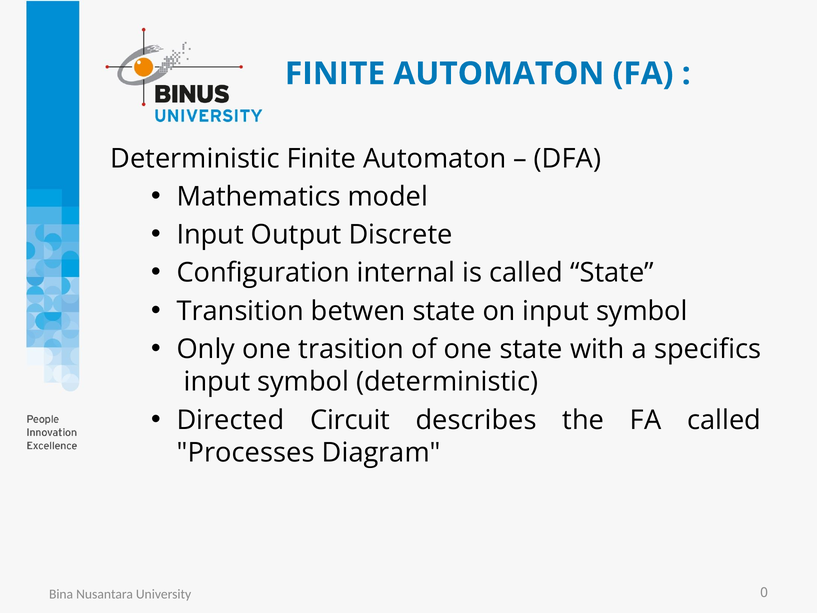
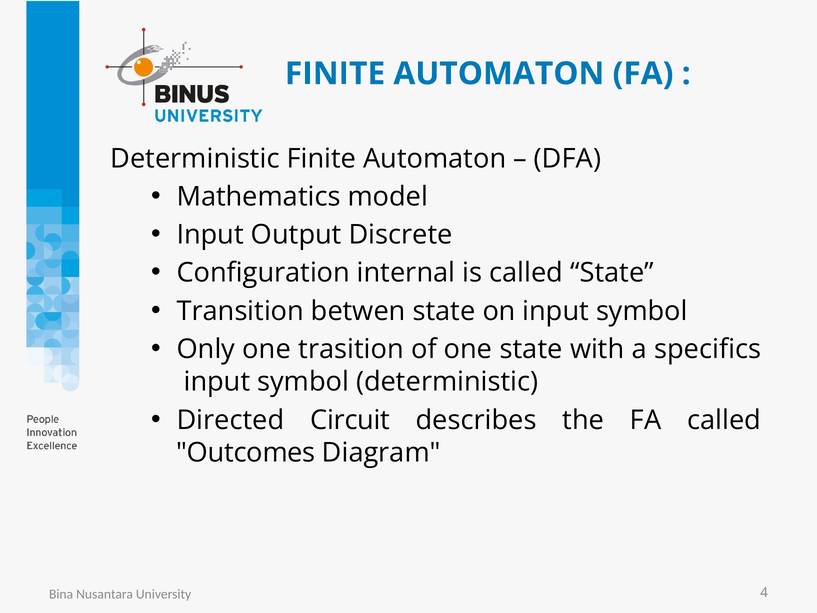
Processes: Processes -> Outcomes (246, 453)
0: 0 -> 4 (764, 593)
